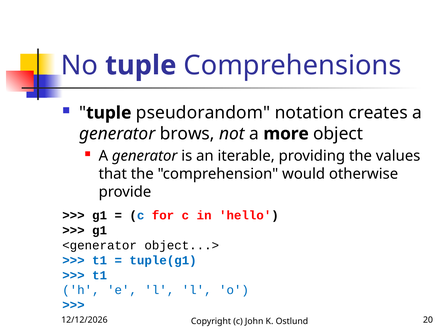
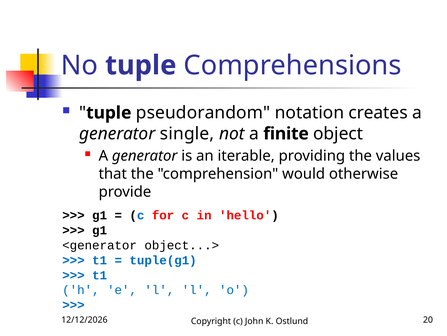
brows: brows -> single (187, 133)
more: more -> finite (286, 133)
